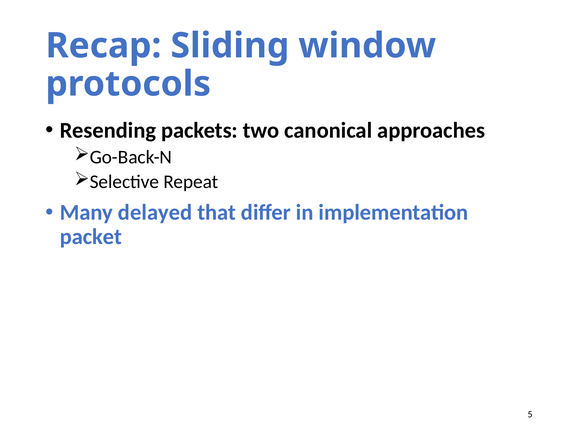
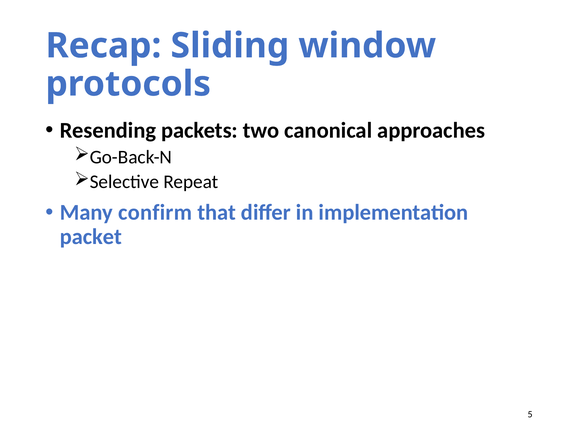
delayed: delayed -> confirm (155, 212)
